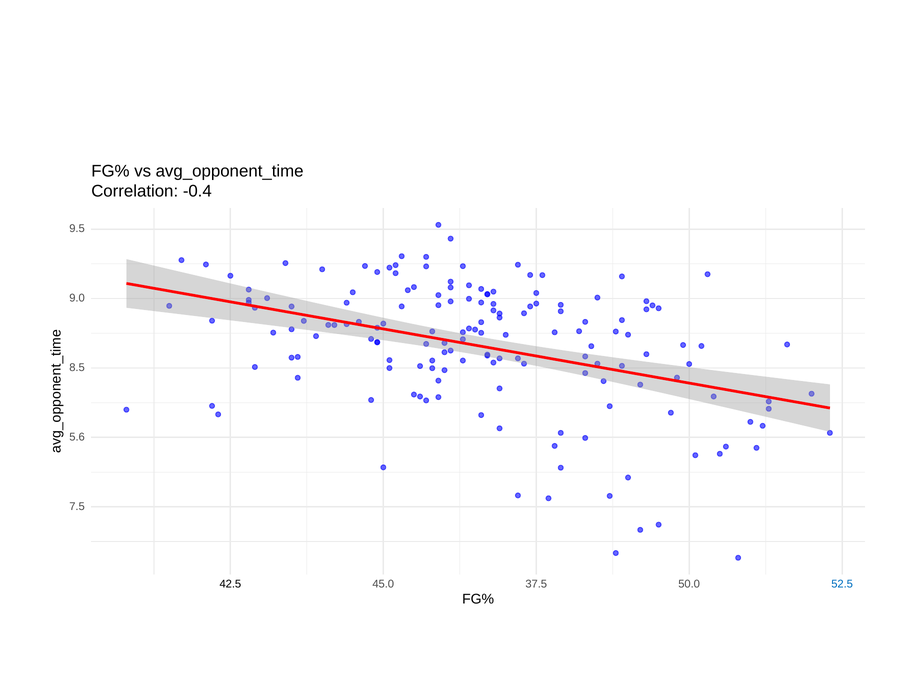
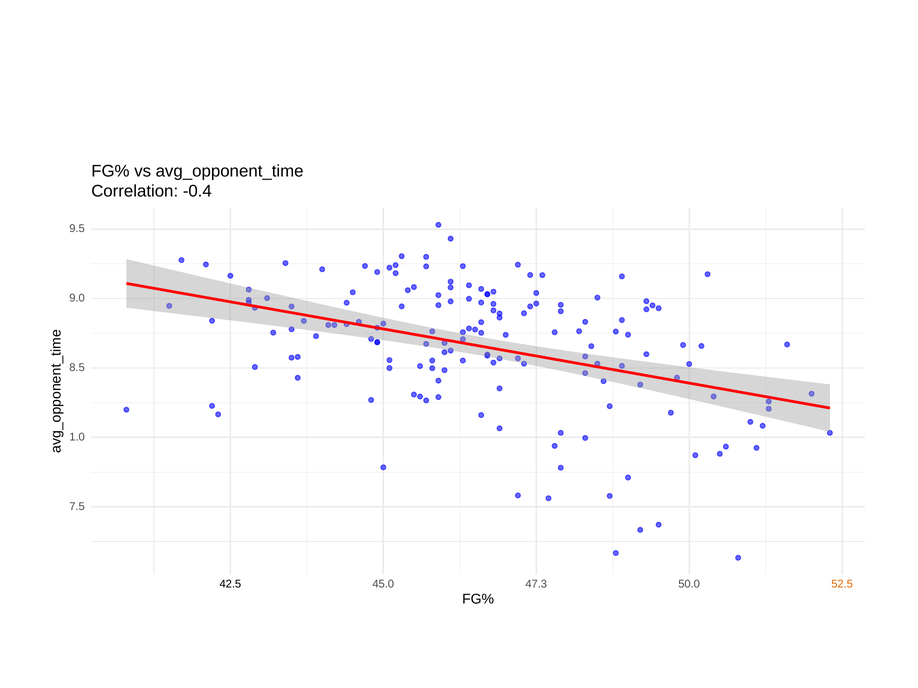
5.6: 5.6 -> 1.0 (77, 437)
37.5: 37.5 -> 47.3 (536, 585)
52.5 colour: blue -> orange (842, 585)
